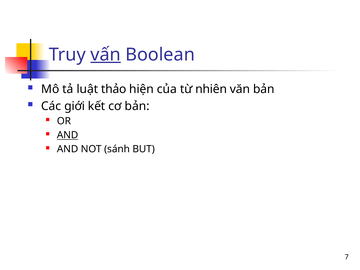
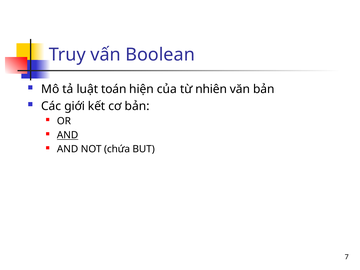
vấn underline: present -> none (106, 55)
thảo: thảo -> toán (114, 89)
sánh: sánh -> chứa (117, 149)
